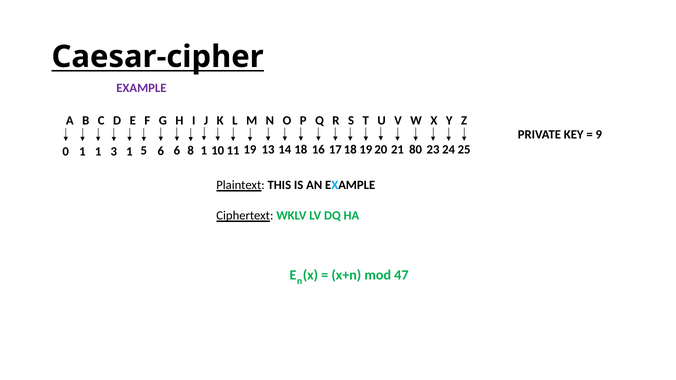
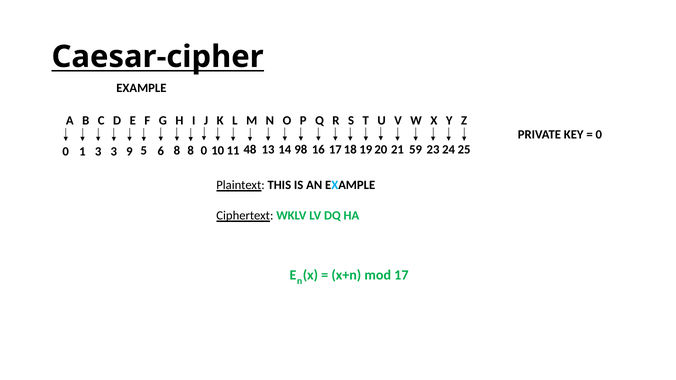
EXAMPLE colour: purple -> black (141, 88)
9: 9 -> 0 (599, 135)
1 1: 1 -> 3 (98, 152)
3 1: 1 -> 9 (129, 152)
6 6: 6 -> 8 (177, 150)
8 1: 1 -> 0 (204, 151)
19: 19 -> 48 (250, 150)
18: 18 -> 98 (301, 150)
80: 80 -> 59 (416, 150)
47: 47 -> 17 (401, 275)
